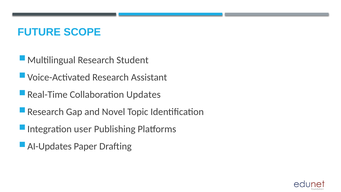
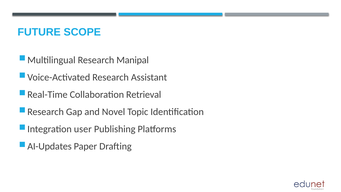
Student: Student -> Manipal (133, 60)
Updates: Updates -> Retrieval (144, 94)
